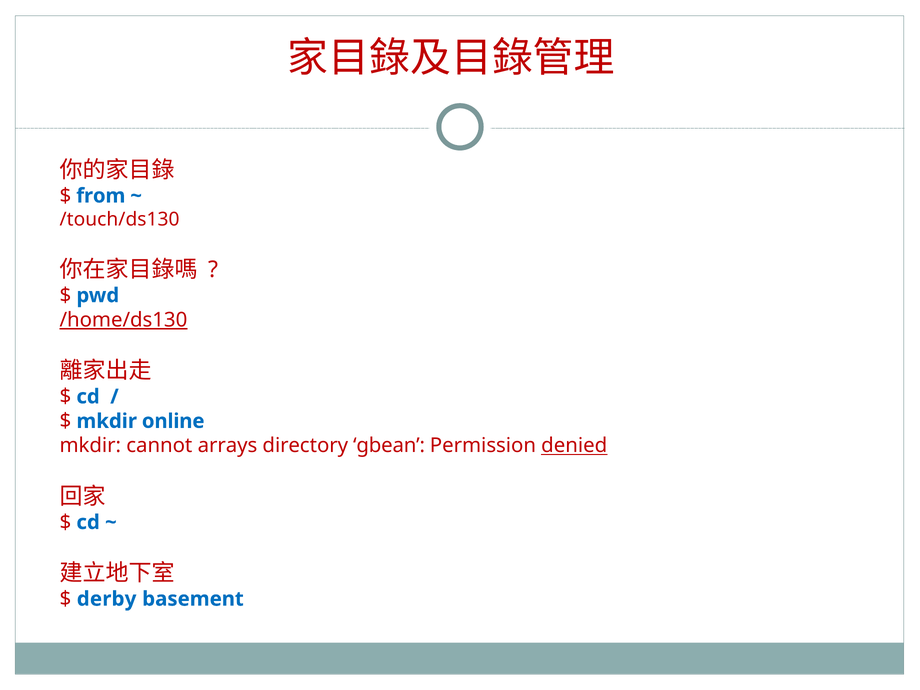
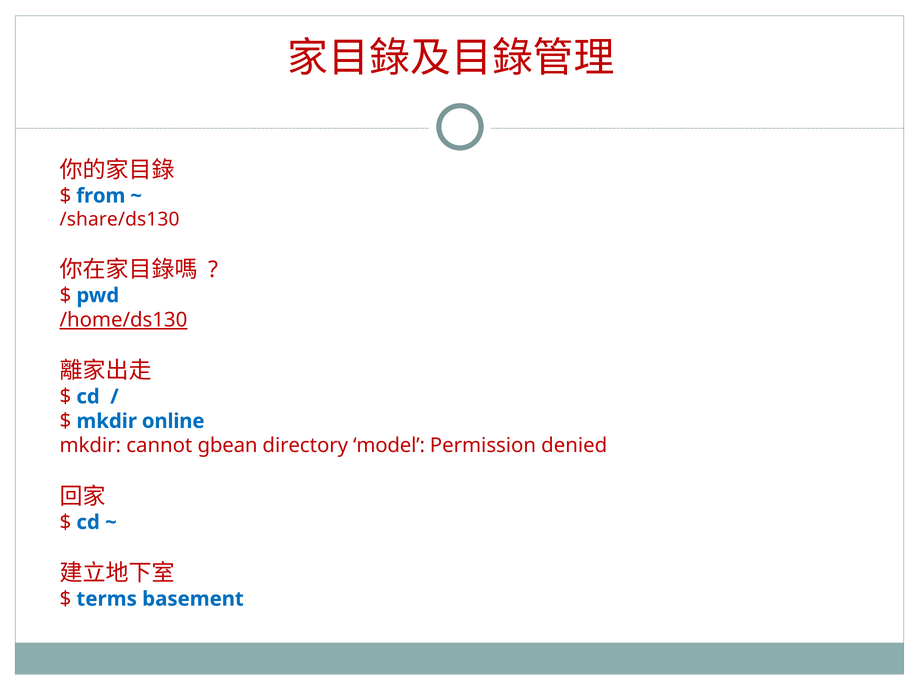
/touch/ds130: /touch/ds130 -> /share/ds130 (120, 220)
arrays: arrays -> gbean (228, 446)
gbean: gbean -> model (389, 446)
denied underline: present -> none (574, 446)
derby: derby -> terms (107, 599)
